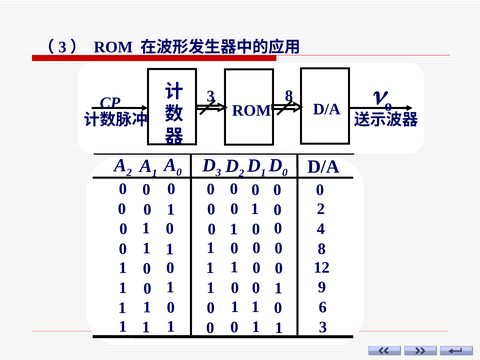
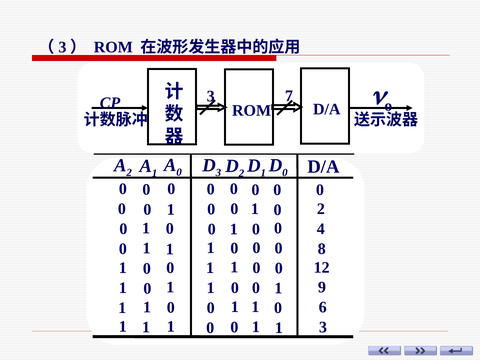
3 8: 8 -> 7 (289, 96)
